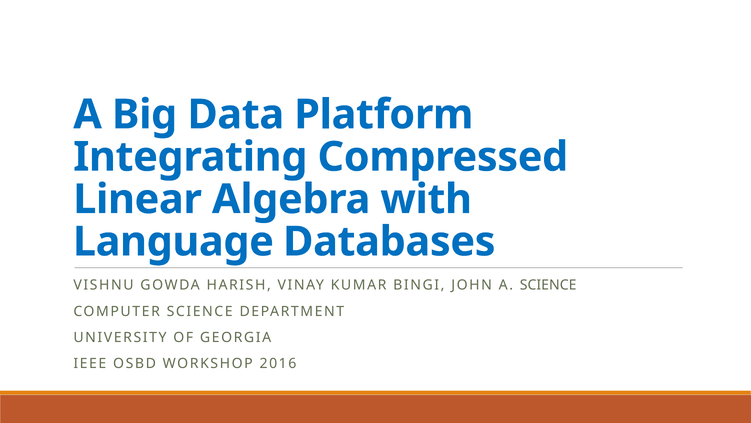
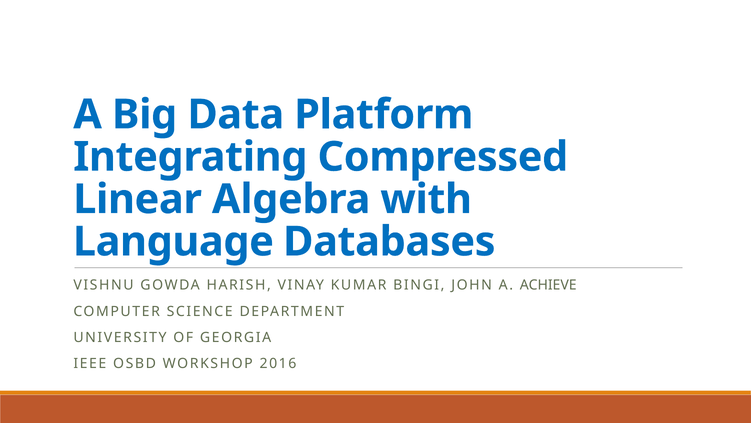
A SCIENCE: SCIENCE -> ACHIEVE (548, 285)
